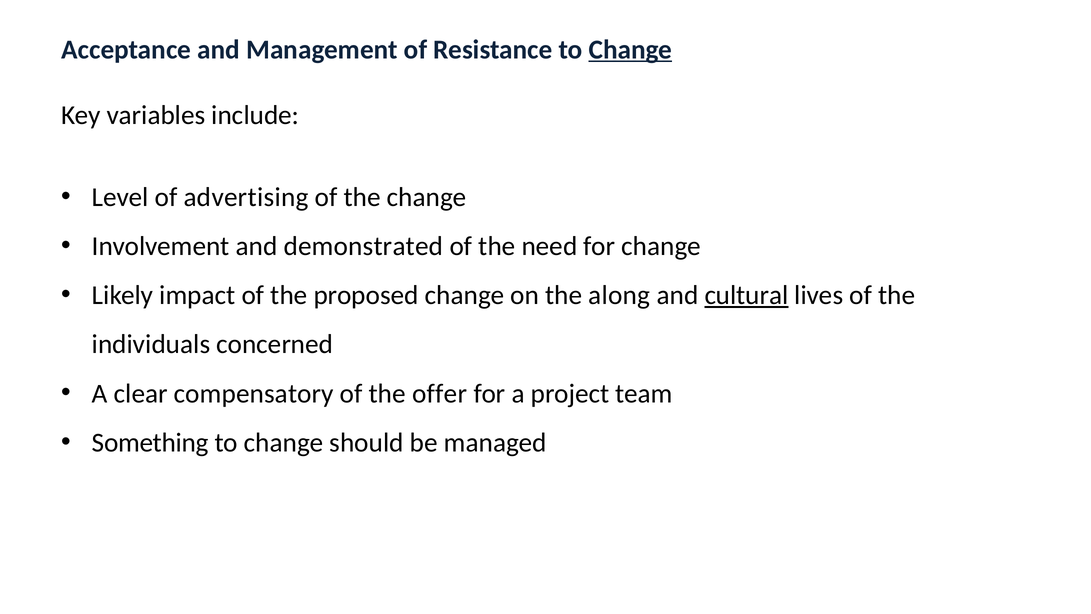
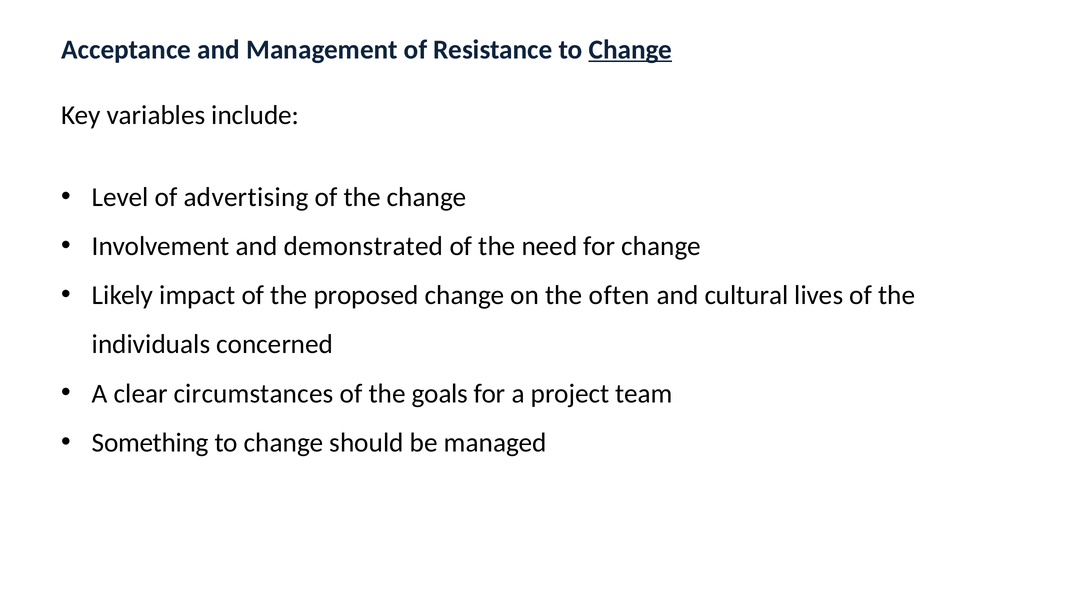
along: along -> often (619, 295)
cultural underline: present -> none (746, 295)
compensatory: compensatory -> circumstances (254, 393)
offer: offer -> goals (440, 393)
